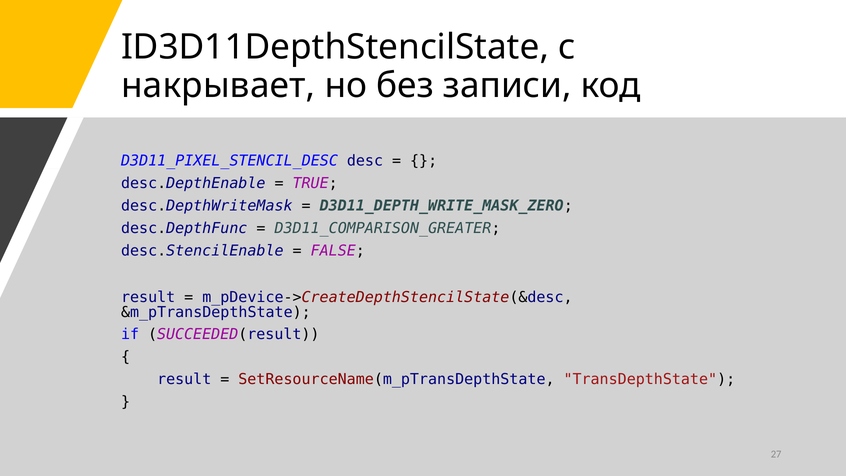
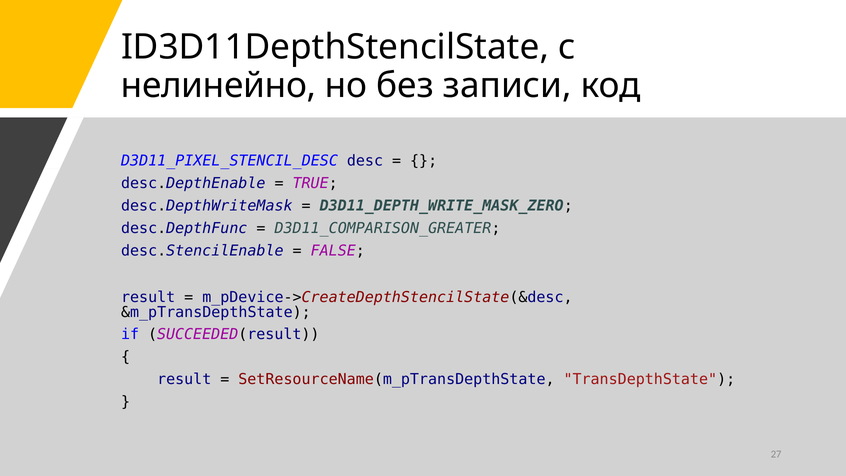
накрывает: накрывает -> нелинейно (218, 85)
